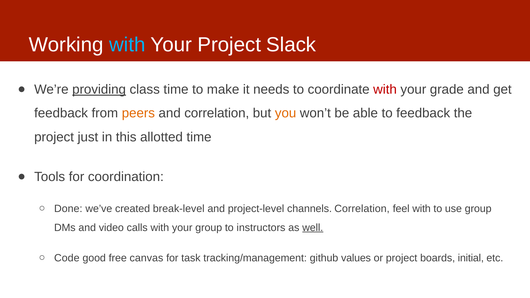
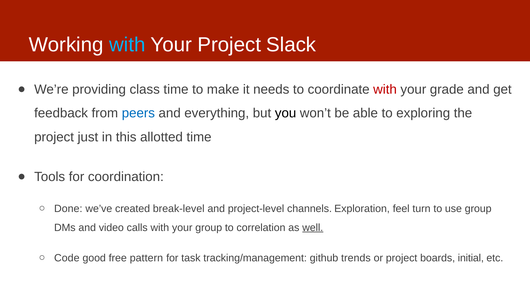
providing underline: present -> none (99, 89)
peers colour: orange -> blue (138, 113)
and correlation: correlation -> everything (217, 113)
you colour: orange -> black (286, 113)
to feedback: feedback -> exploring (423, 113)
channels Correlation: Correlation -> Exploration (362, 209)
feel with: with -> turn (422, 209)
instructors: instructors -> correlation (261, 228)
canvas: canvas -> pattern (146, 258)
values: values -> trends (356, 258)
